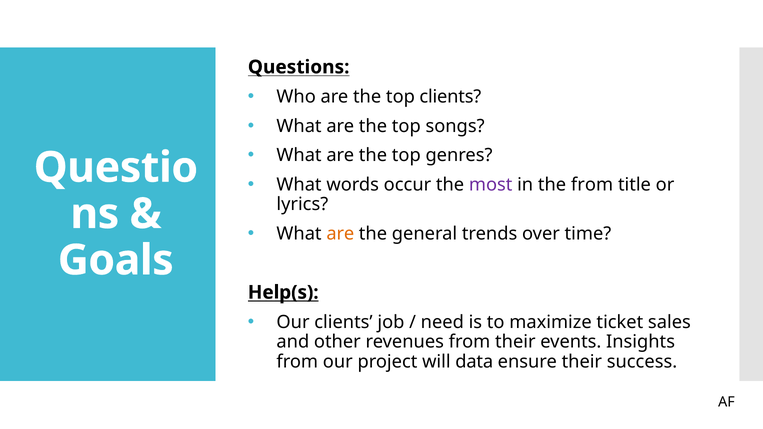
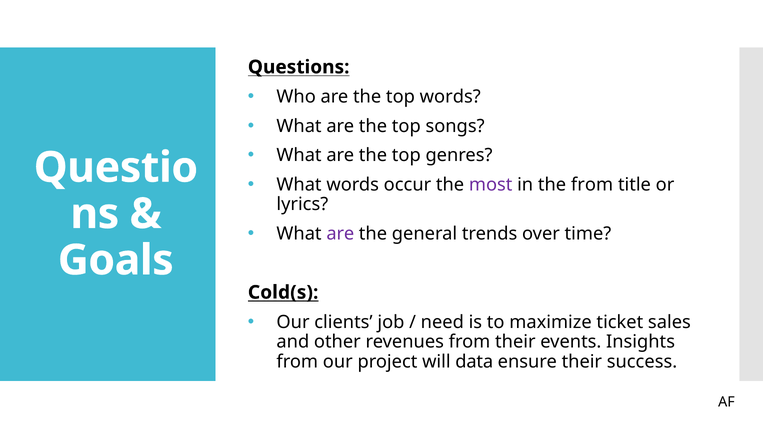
top clients: clients -> words (450, 97)
are colour: orange -> purple (340, 234)
Help(s: Help(s -> Cold(s (283, 293)
